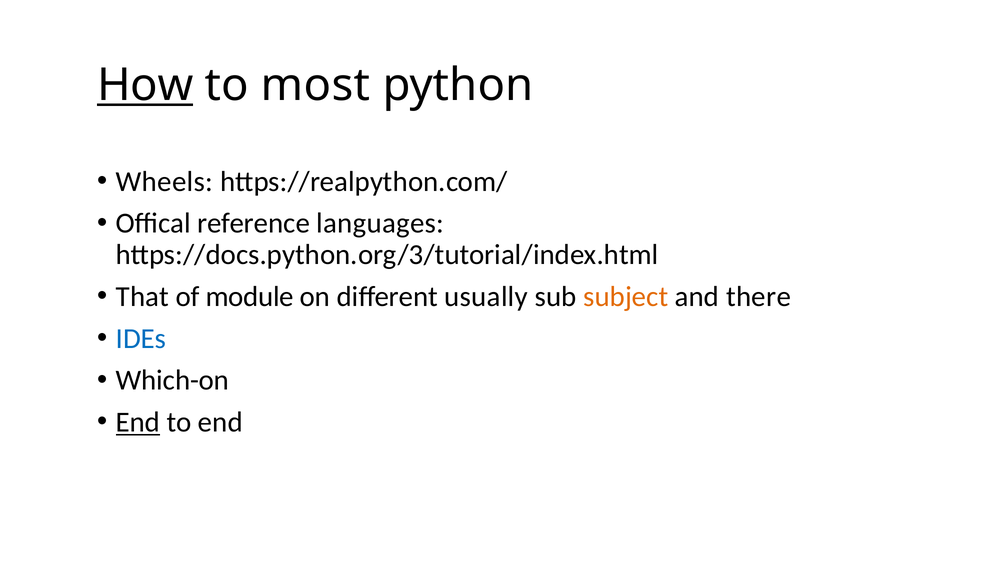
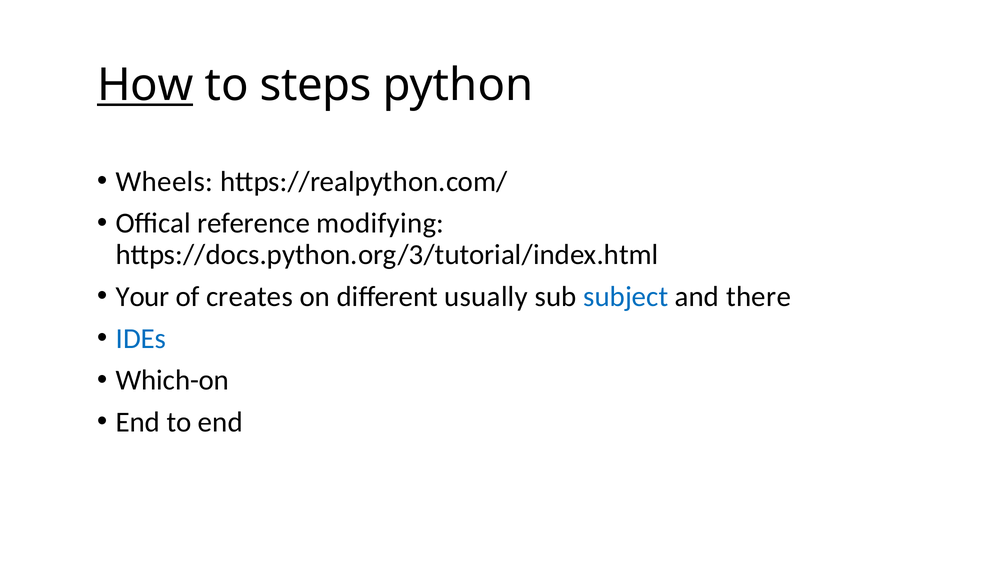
most: most -> steps (316, 85)
languages: languages -> modifying (380, 223)
That: That -> Your (143, 297)
module: module -> creates (249, 297)
subject colour: orange -> blue (626, 297)
End underline: present -> none (138, 422)
